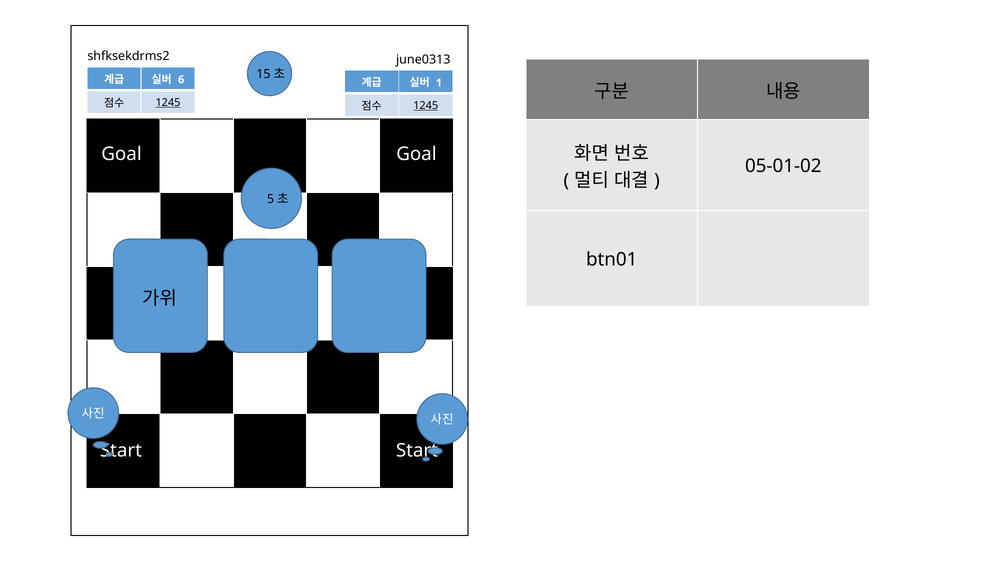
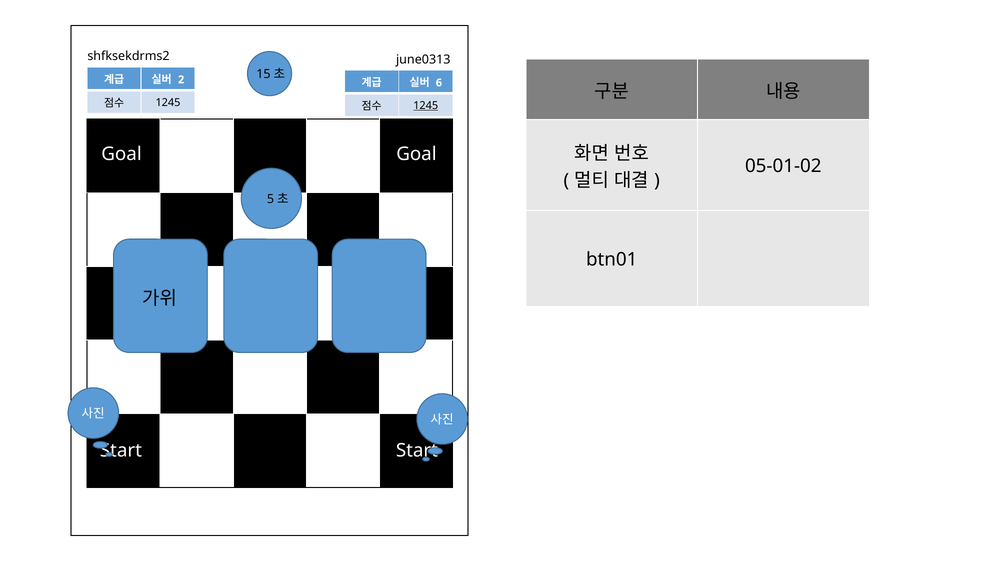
6: 6 -> 2 (181, 80)
1: 1 -> 6 (439, 83)
1245 underline: present -> none (168, 103)
